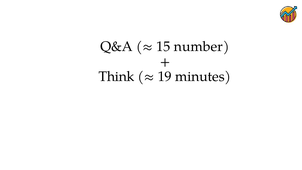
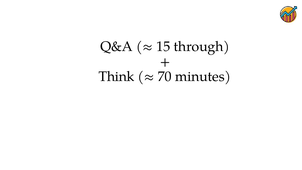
number: number -> through (202, 47)
19: 19 -> 70 (165, 76)
